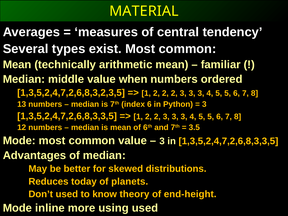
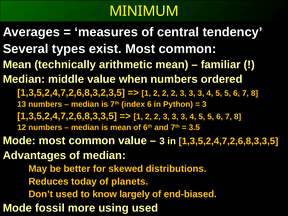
MATERIAL: MATERIAL -> MINIMUM (144, 11)
theory: theory -> largely (135, 194)
end-height: end-height -> end-biased (190, 194)
inline: inline -> fossil (50, 208)
